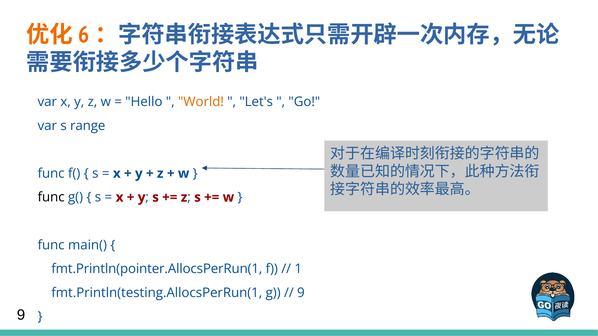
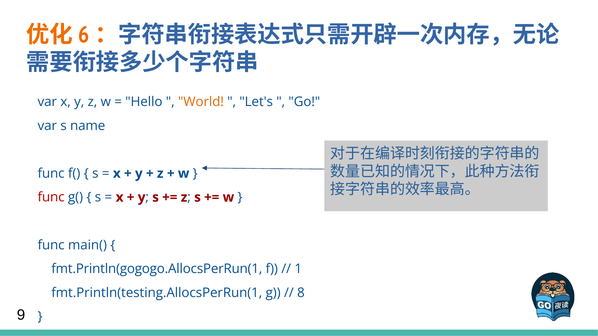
range: range -> name (88, 126)
func colour: black -> red (51, 198)
fmt.Println(pointer.AllocsPerRun(1: fmt.Println(pointer.AllocsPerRun(1 -> fmt.Println(gogogo.AllocsPerRun(1 (157, 269)
9: 9 -> 8 (301, 293)
